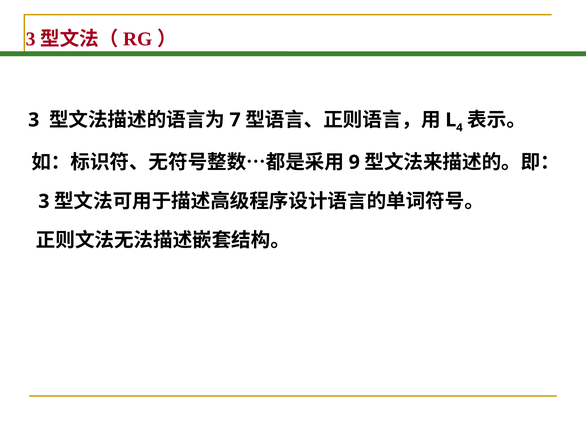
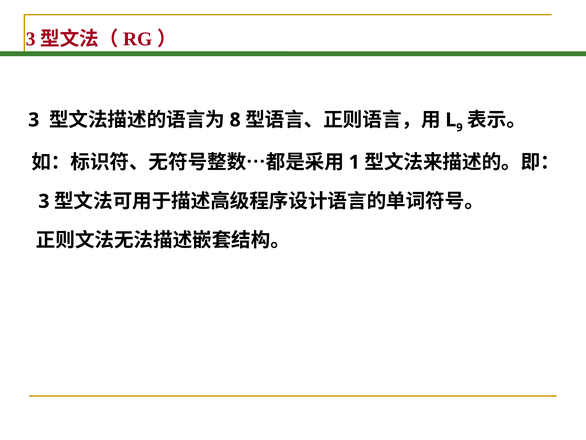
7: 7 -> 8 (235, 120)
4: 4 -> 9 (459, 127)
9: 9 -> 1 (354, 162)
